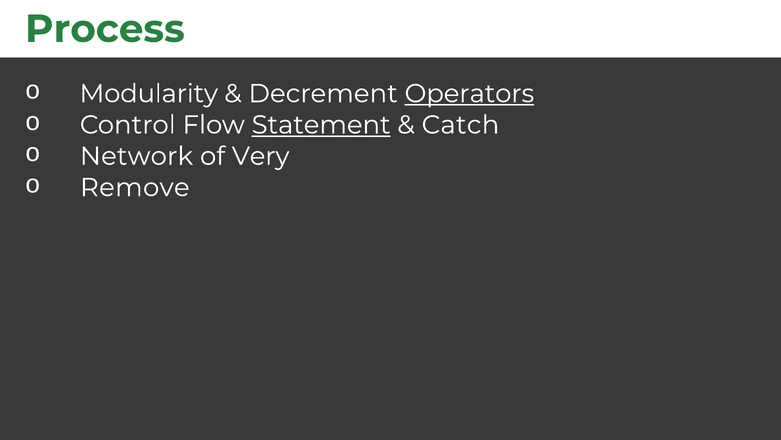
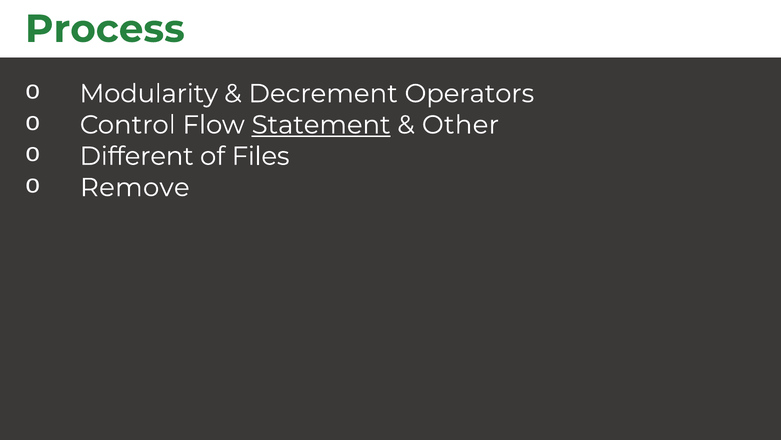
Operators underline: present -> none (469, 93)
Catch: Catch -> Other (460, 125)
Network: Network -> Different (137, 156)
Very: Very -> Files (261, 156)
